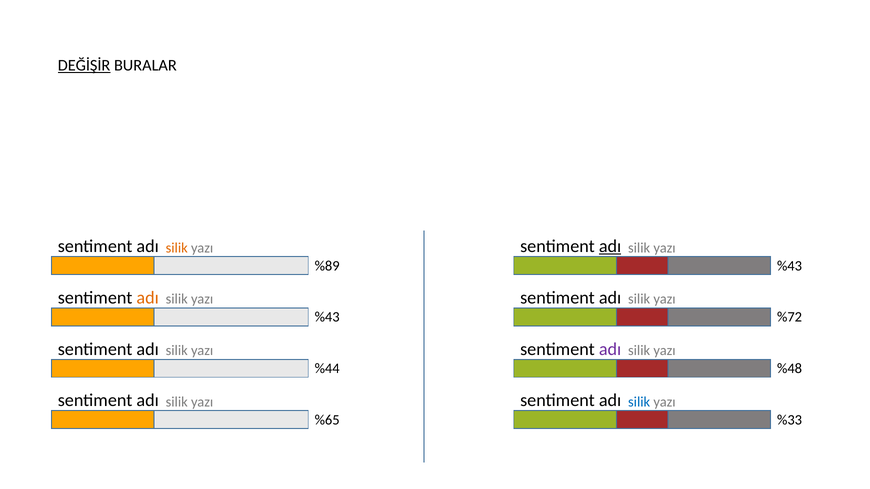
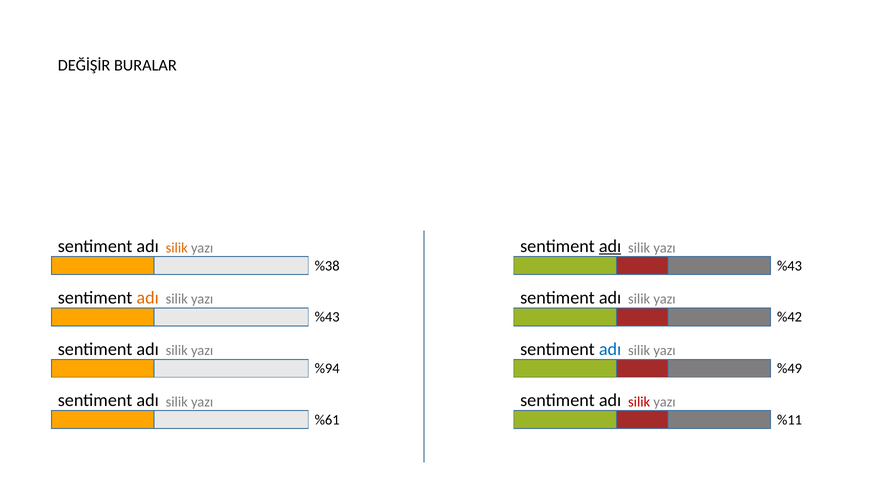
DEĞİŞİR underline: present -> none (84, 65)
%89: %89 -> %38 (327, 266)
%72: %72 -> %42 (790, 317)
adı colour: purple -> blue (610, 349)
%44: %44 -> %94 (327, 369)
%48: %48 -> %49 (790, 369)
silik colour: blue -> red (639, 402)
%65: %65 -> %61 (327, 420)
%33: %33 -> %11 (790, 420)
